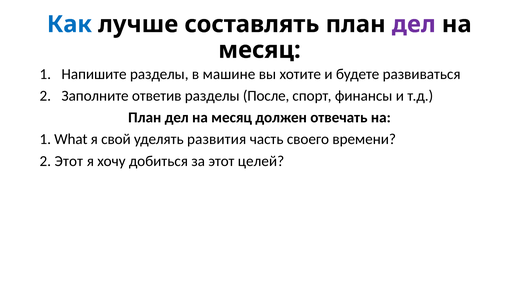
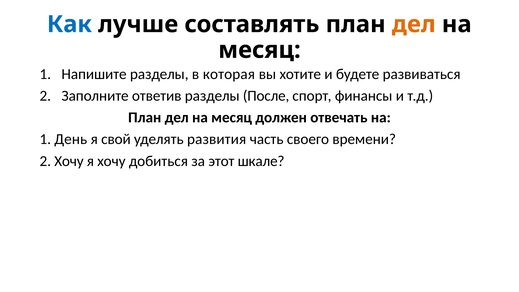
дел colour: purple -> orange (414, 24)
машине: машине -> которая (229, 74)
What: What -> День (71, 139)
2 Этот: Этот -> Хочу (69, 161)
целей: целей -> шкале (261, 161)
